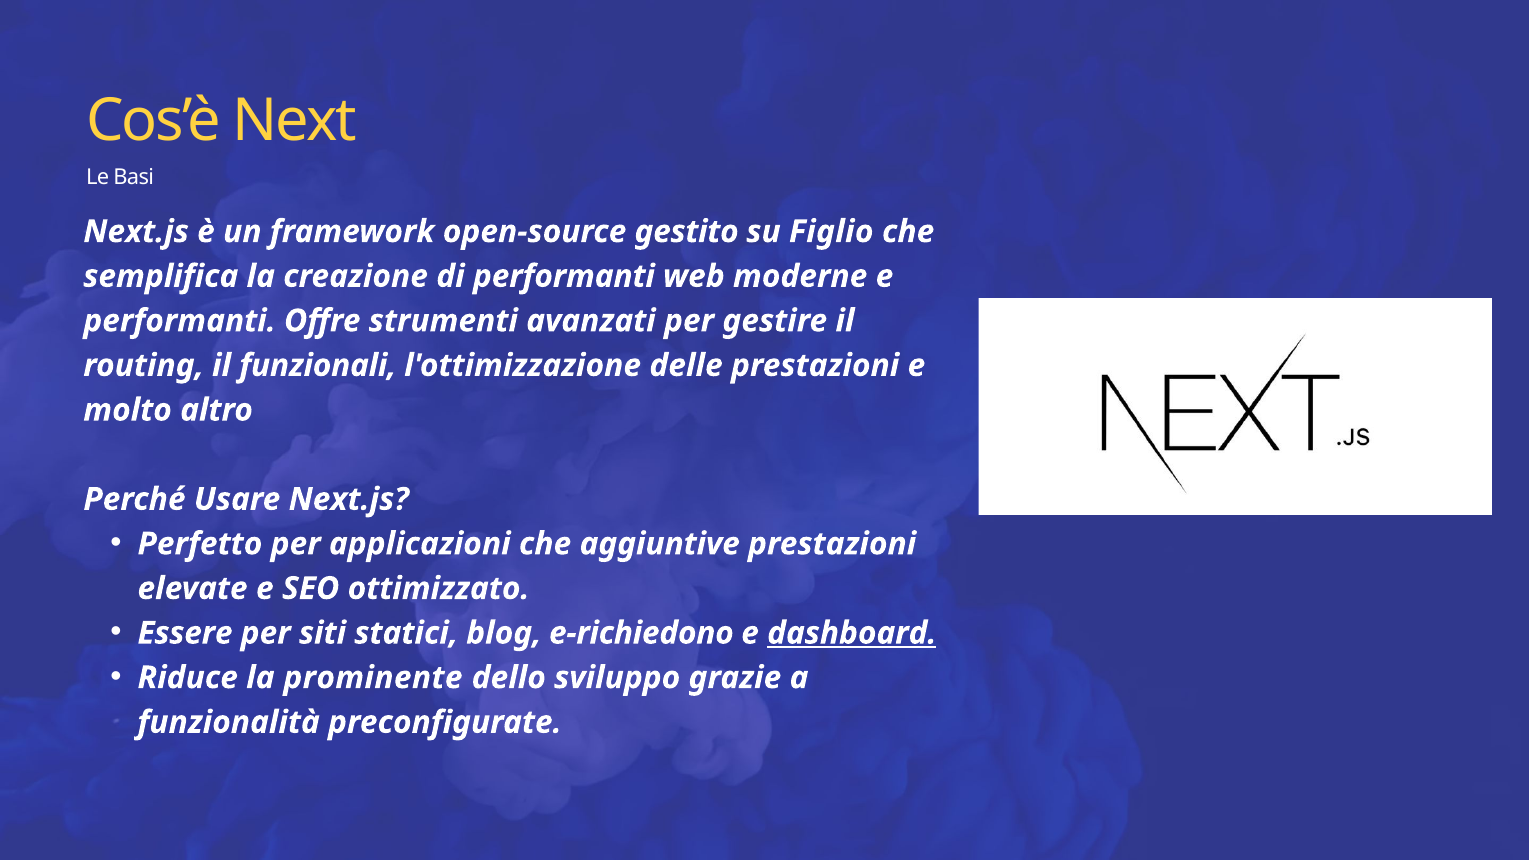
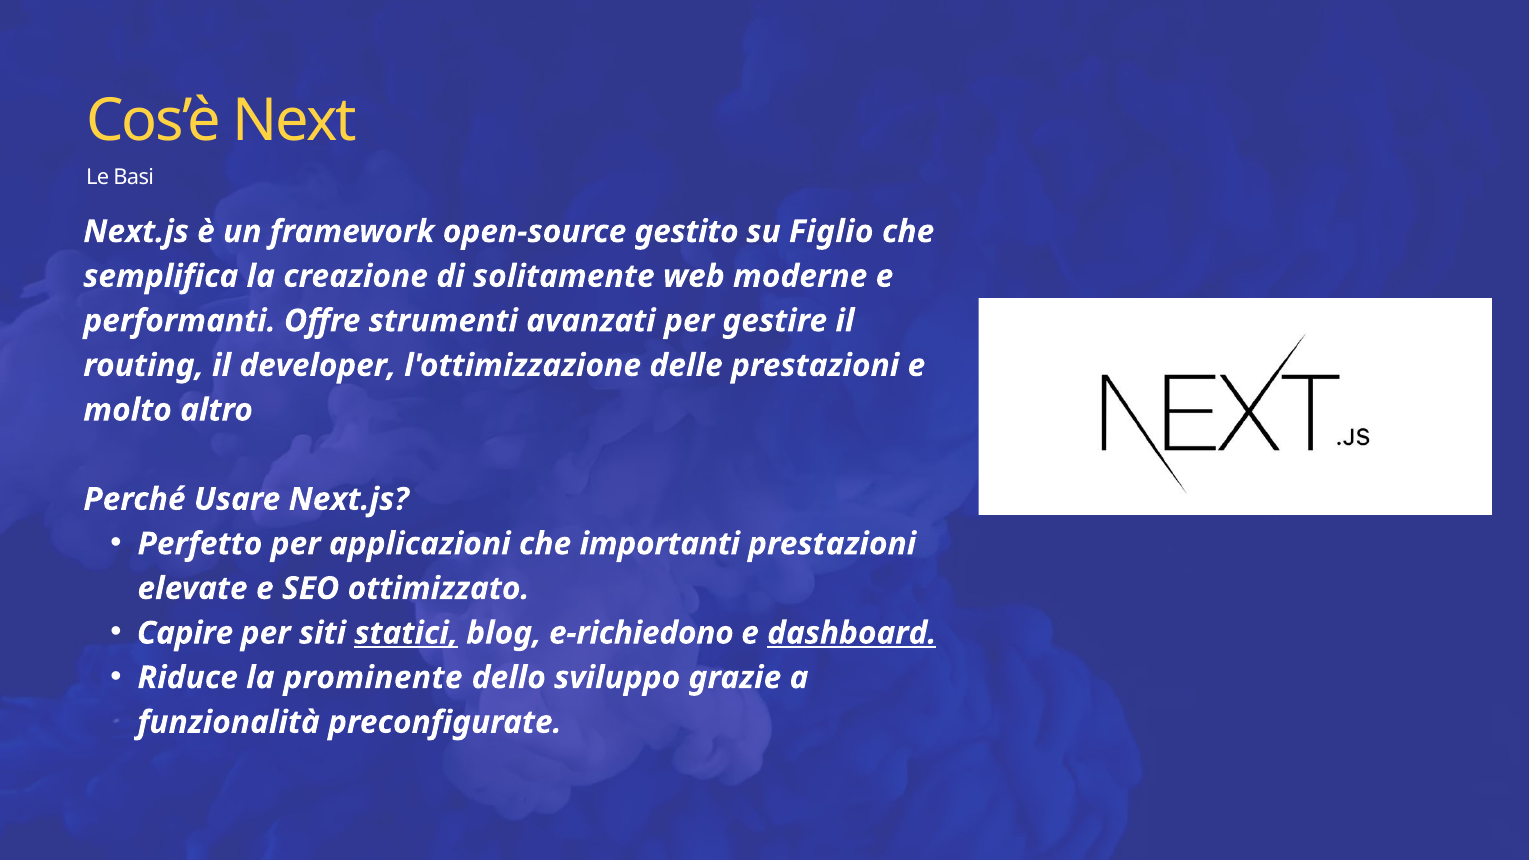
di performanti: performanti -> solitamente (564, 276)
funzionali: funzionali -> developer (318, 366)
aggiuntive: aggiuntive -> importanti (660, 544)
Essere: Essere -> Capire (185, 633)
statici underline: none -> present (406, 633)
